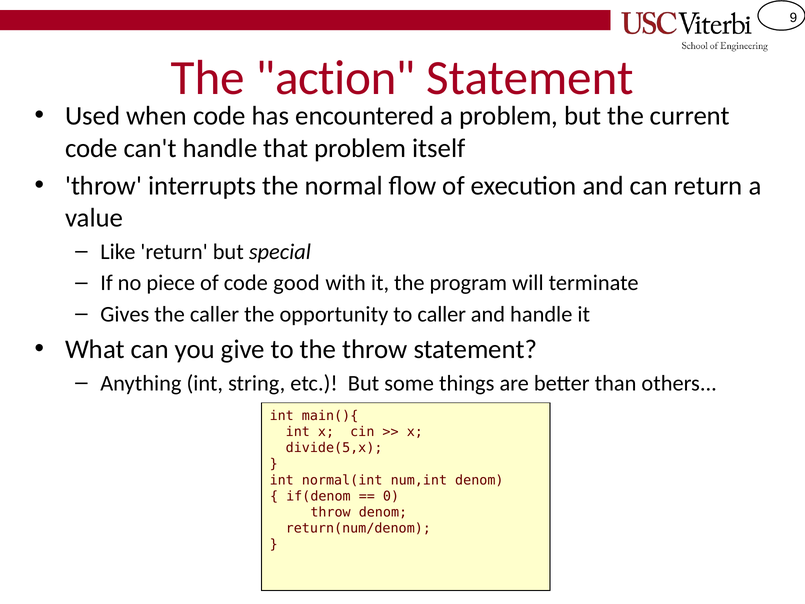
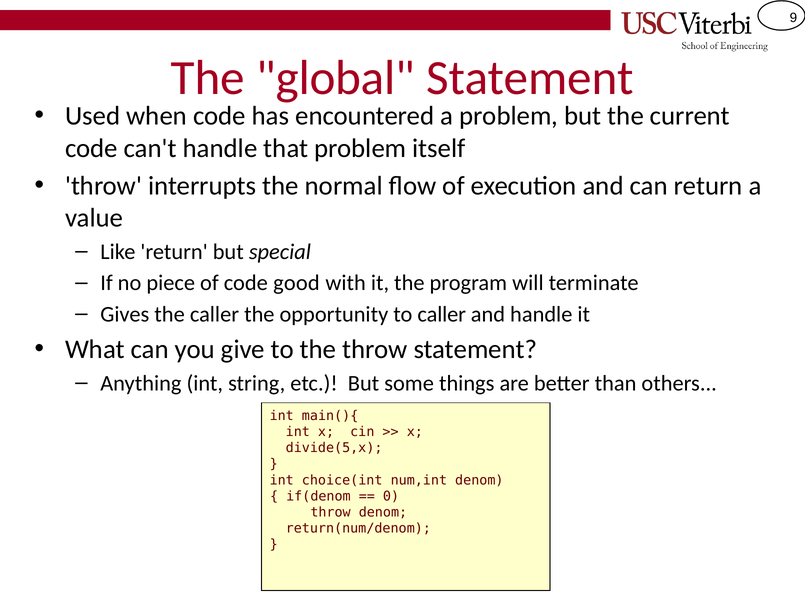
action: action -> global (336, 78)
normal(int: normal(int -> choice(int (342, 480)
